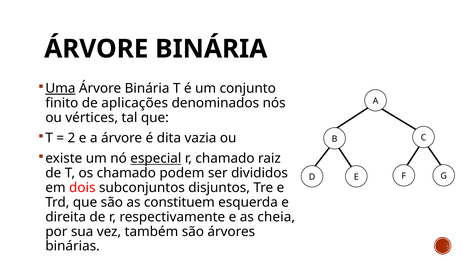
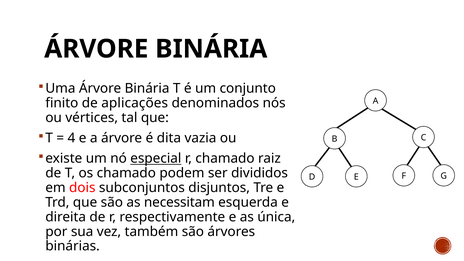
Uma underline: present -> none (60, 88)
2: 2 -> 4 (71, 138)
constituem: constituem -> necessitam (179, 202)
cheia: cheia -> única (276, 217)
